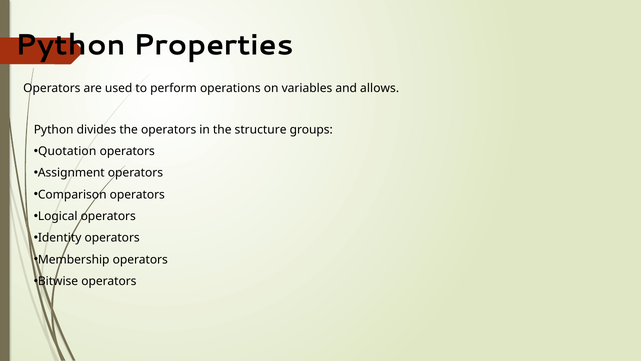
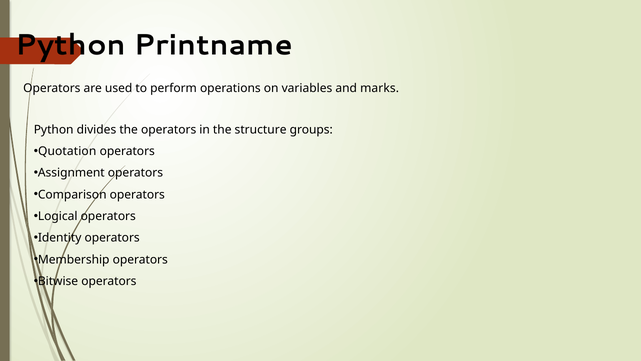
Properties: Properties -> Printname (213, 45)
allows: allows -> marks (380, 88)
